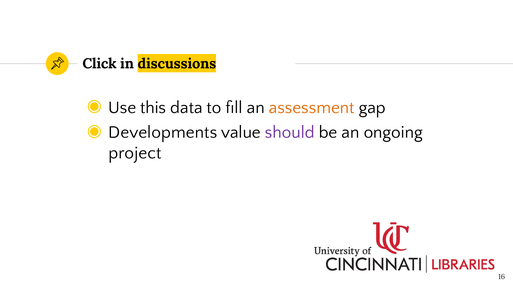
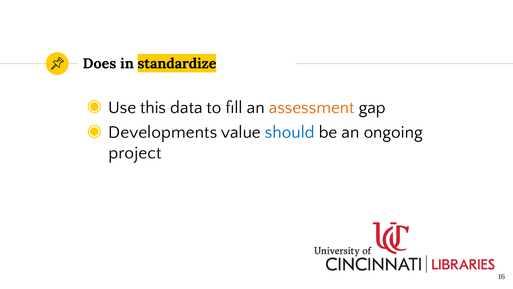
Click: Click -> Does (99, 63)
discussions: discussions -> standardize (177, 63)
should colour: purple -> blue (290, 132)
